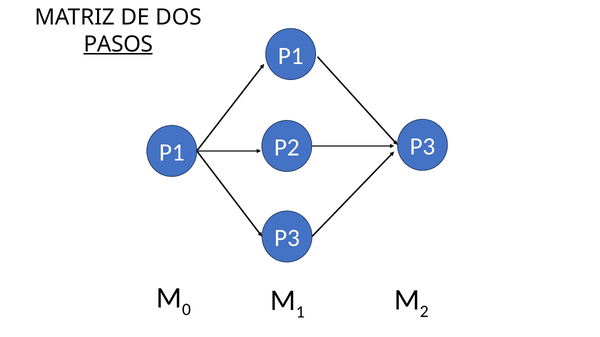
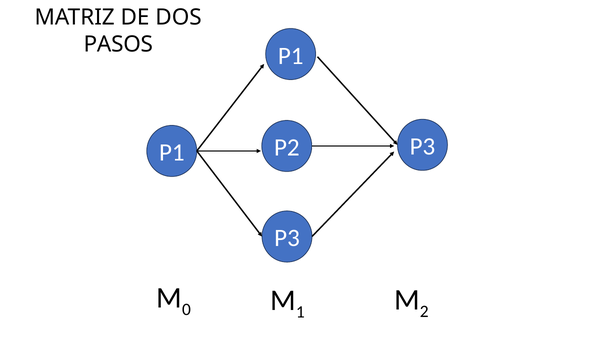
PASOS underline: present -> none (118, 44)
